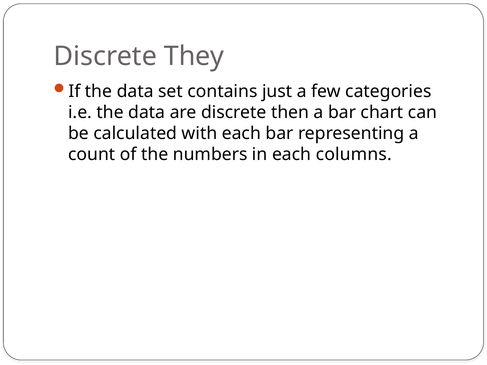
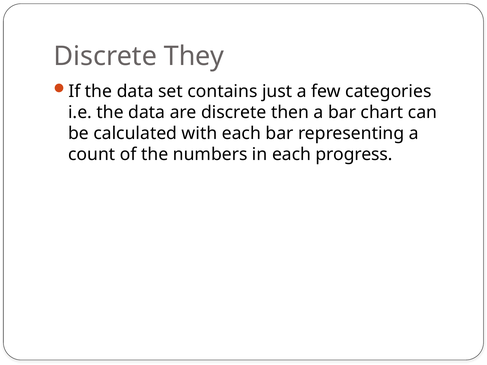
columns: columns -> progress (354, 155)
